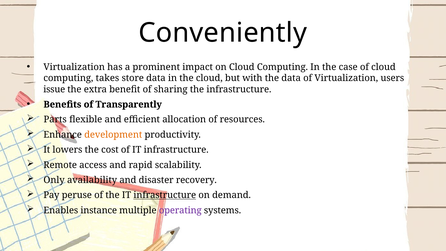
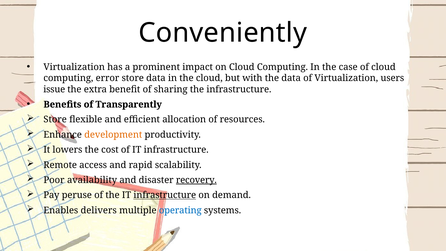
takes: takes -> error (107, 78)
Parts: Parts -> Store (55, 120)
Only: Only -> Poor (54, 180)
recovery underline: none -> present (196, 180)
instance: instance -> delivers (99, 210)
operating colour: purple -> blue (180, 210)
